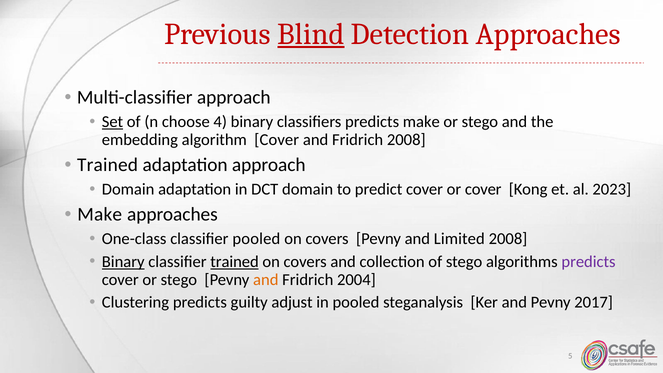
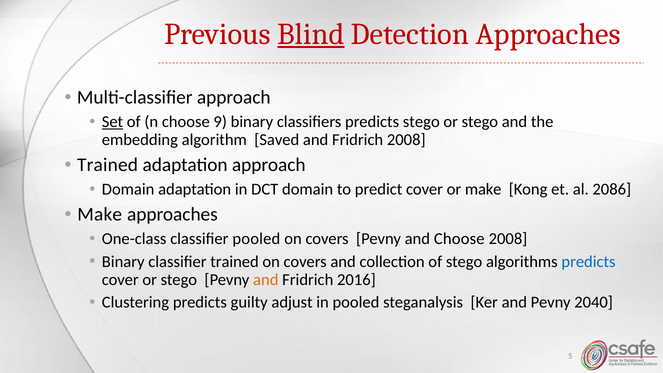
4: 4 -> 9 (220, 122)
predicts make: make -> stego (421, 122)
algorithm Cover: Cover -> Saved (277, 140)
or cover: cover -> make (483, 189)
2023: 2023 -> 2086 (612, 189)
and Limited: Limited -> Choose (459, 239)
Binary underline: present -> none (123, 262)
trained underline: present -> none (235, 262)
predicts colour: purple -> blue (588, 262)
2004: 2004 -> 2016 (356, 280)
2017: 2017 -> 2040 (594, 302)
